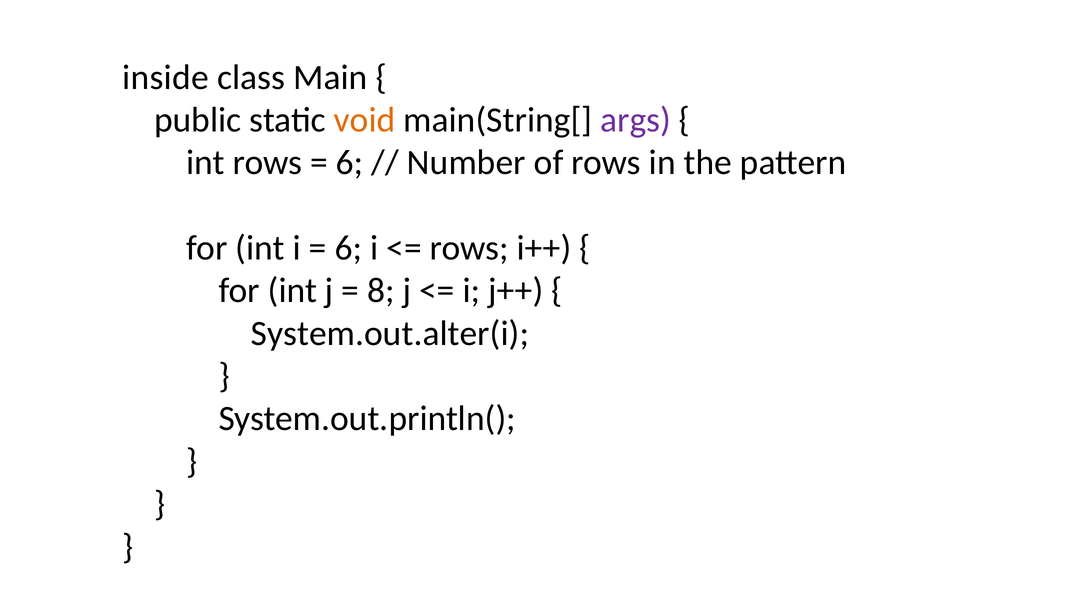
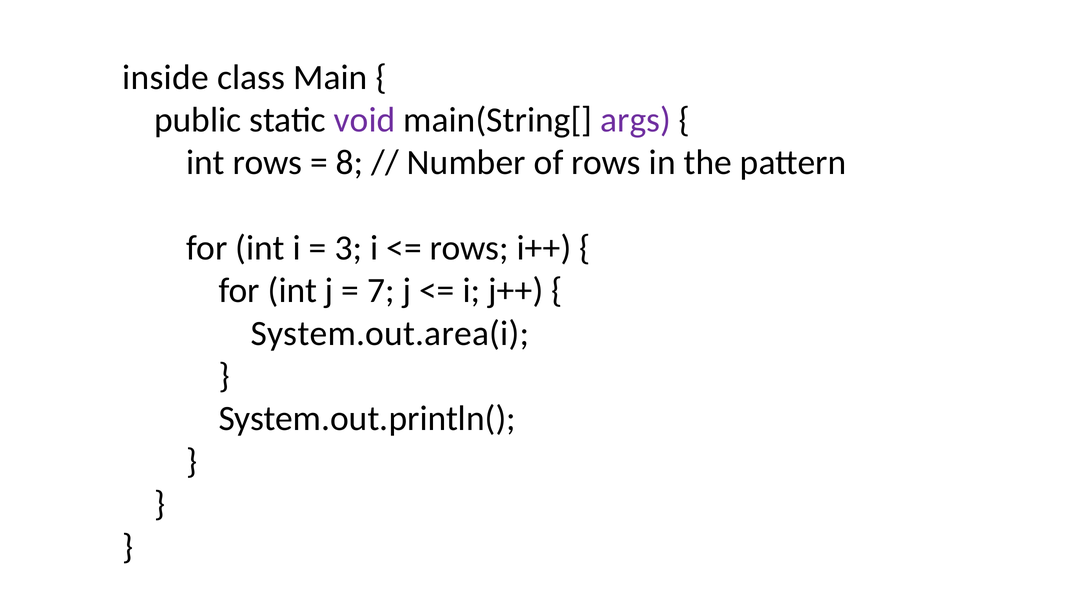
void colour: orange -> purple (365, 120)
6: 6 -> 8 (350, 163)
6: 6 -> 3 (348, 248)
8: 8 -> 7 (381, 291)
System.out.alter(i: System.out.alter(i -> System.out.area(i (390, 333)
